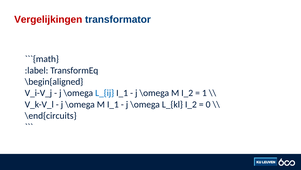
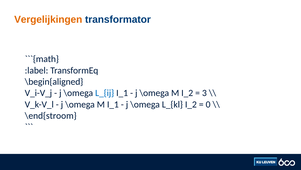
Vergelijkingen colour: red -> orange (48, 20)
1: 1 -> 3 (204, 93)
\end{circuits: \end{circuits -> \end{stroom (51, 115)
